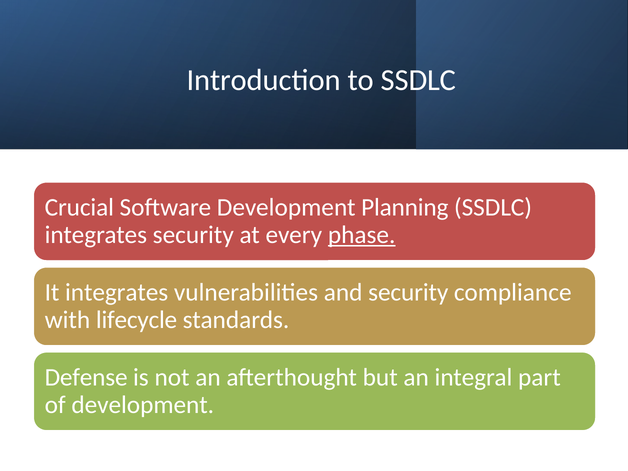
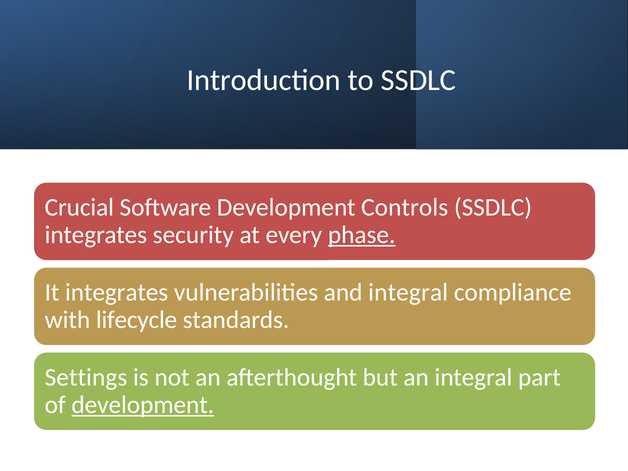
Planning: Planning -> Controls (405, 208)
and security: security -> integral (408, 293)
Defense: Defense -> Settings (86, 377)
development underline: none -> present (143, 405)
